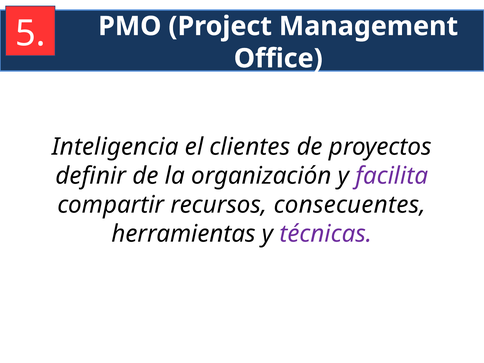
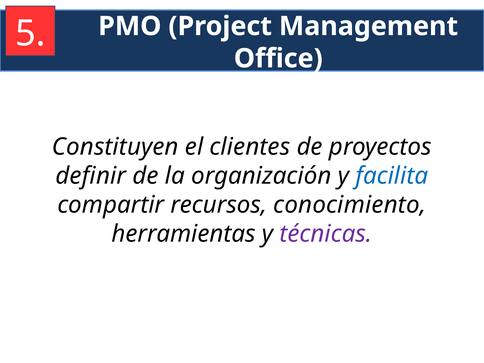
Inteligencia: Inteligencia -> Constituyen (115, 147)
facilita colour: purple -> blue (392, 176)
consecuentes: consecuentes -> conocimiento (350, 205)
